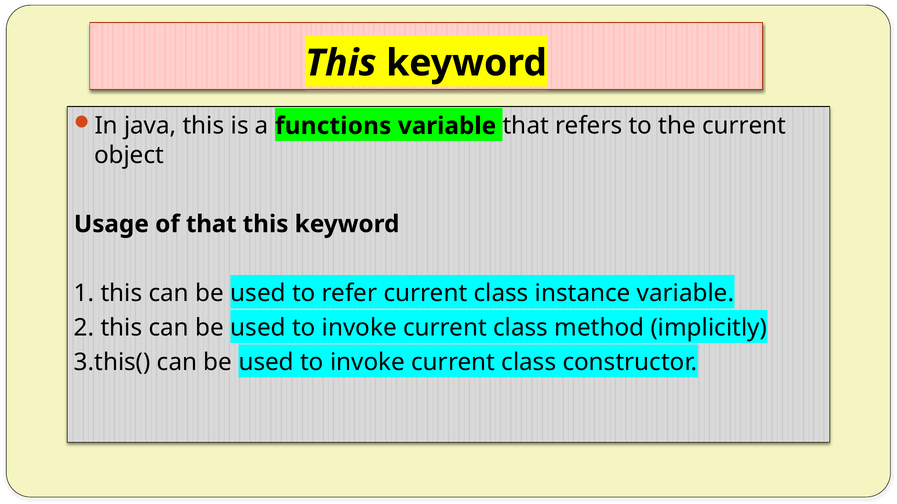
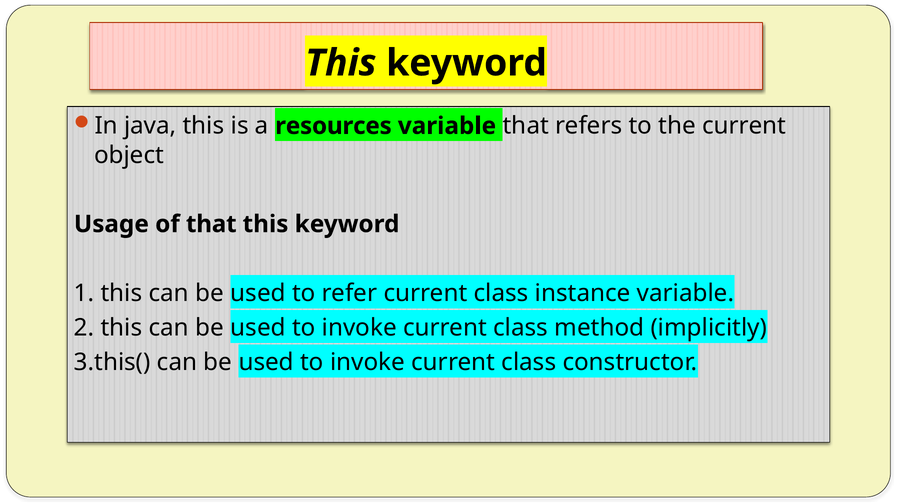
functions: functions -> resources (333, 126)
